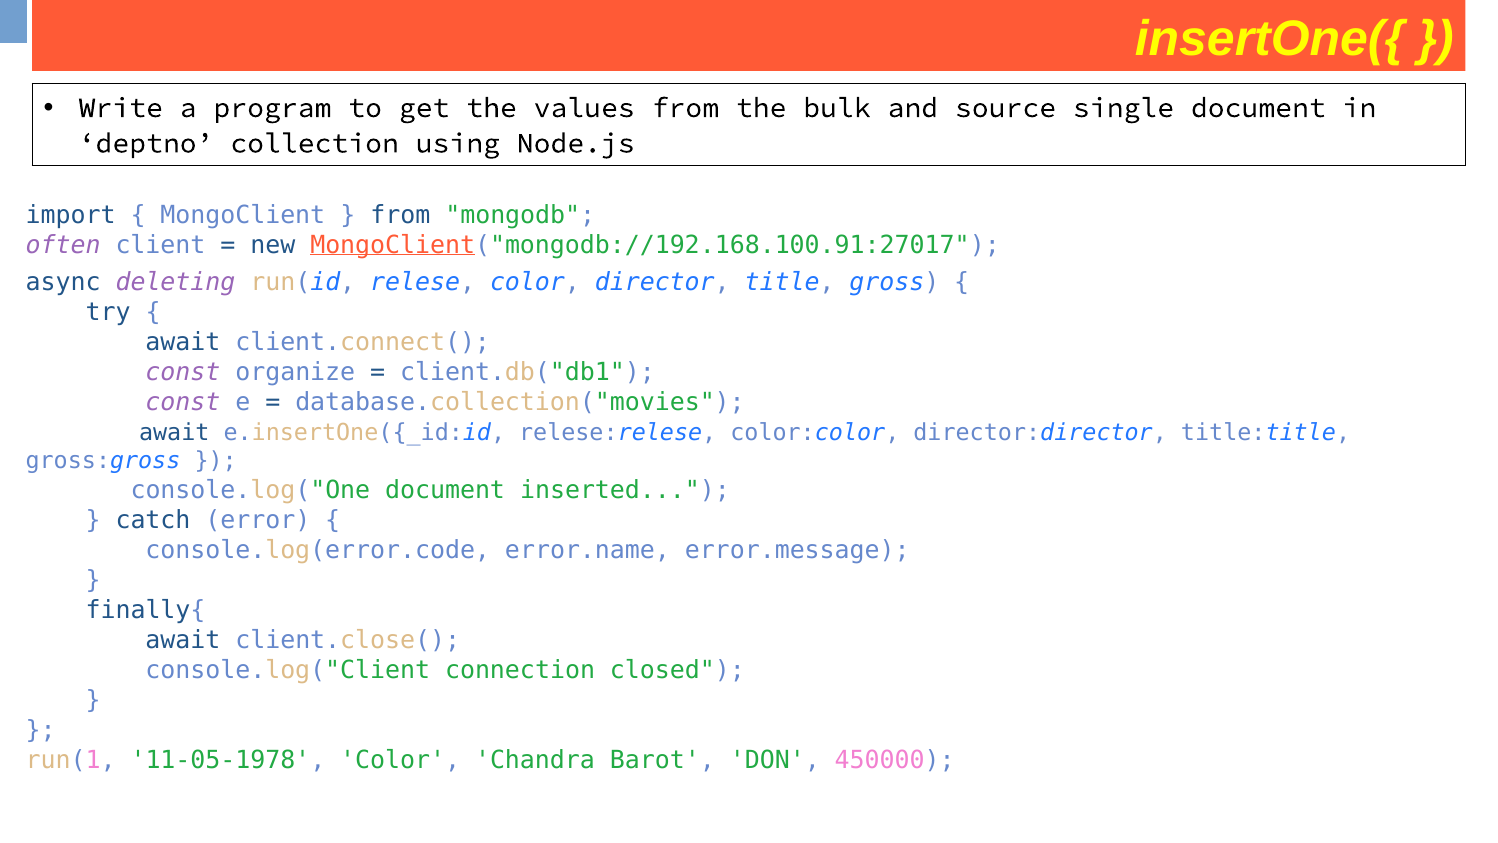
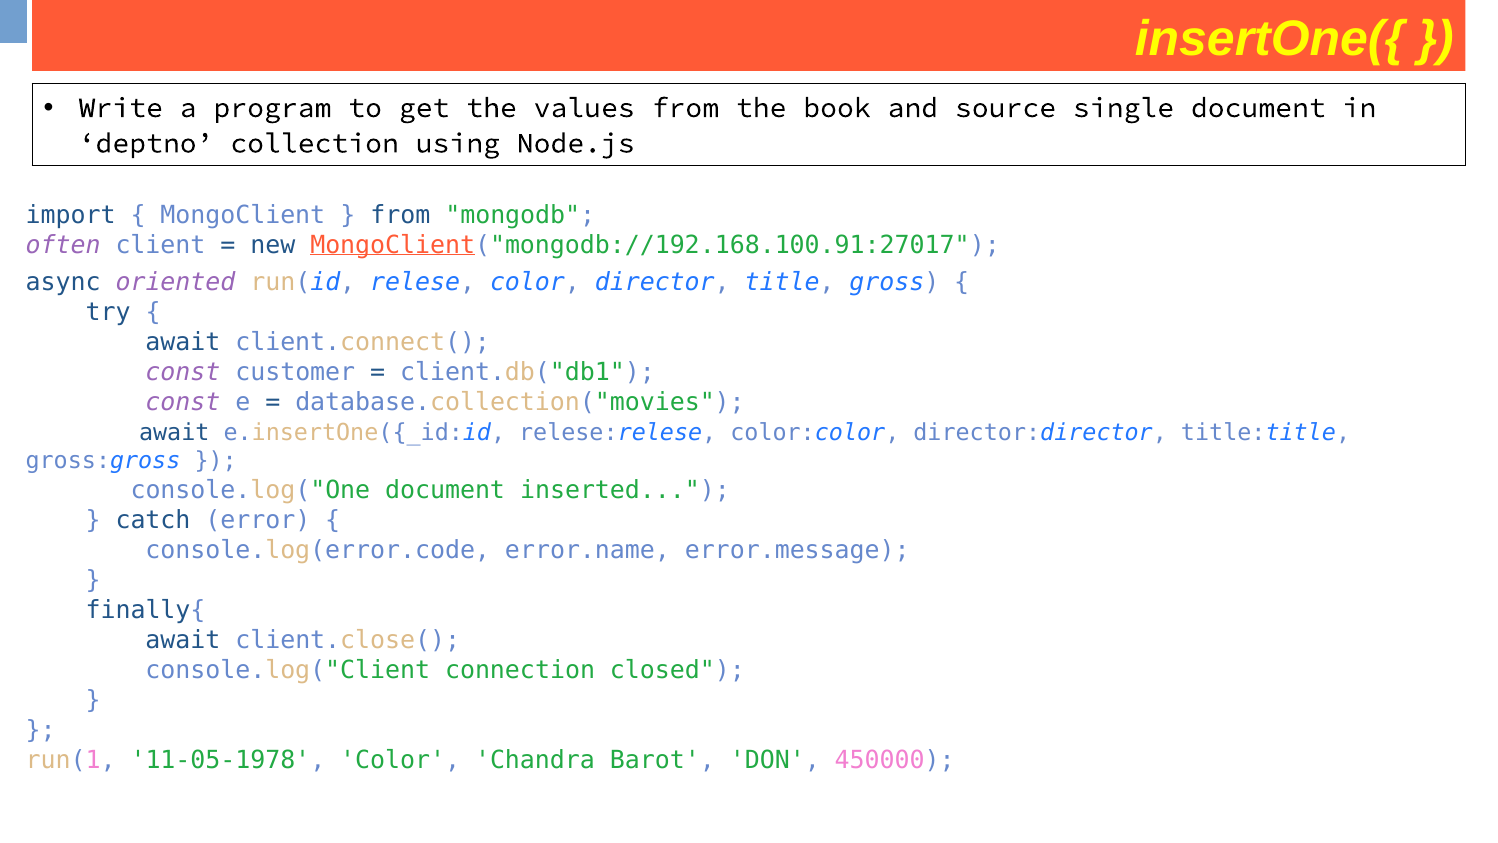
bulk: bulk -> book (837, 108)
deleting: deleting -> oriented (175, 282)
organize: organize -> customer (295, 372)
